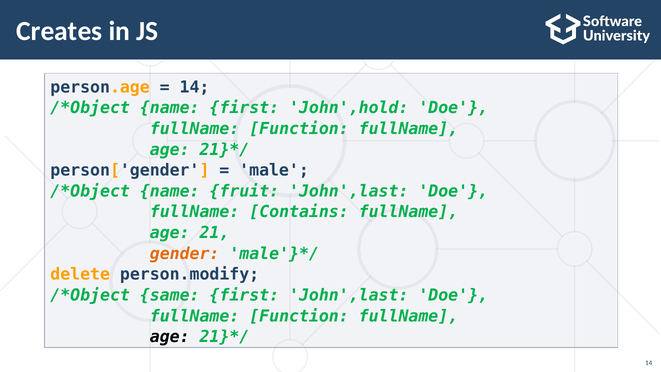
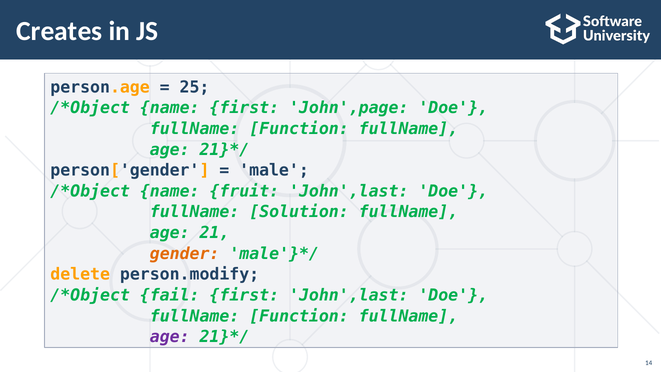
14: 14 -> 25 (195, 87)
John',hold: John',hold -> John',page (349, 108)
Contains: Contains -> Solution (299, 212)
same: same -> fail (170, 295)
age colour: black -> purple (170, 337)
